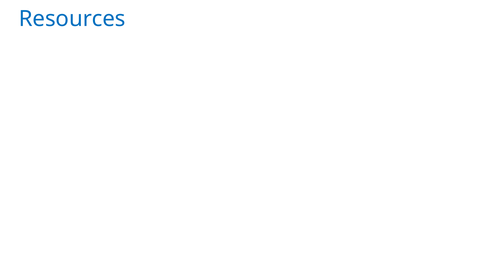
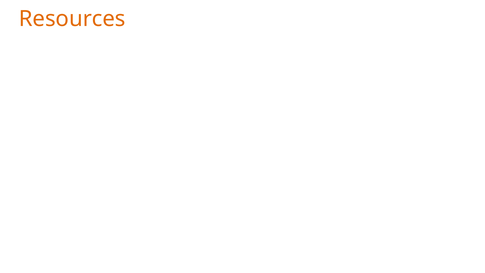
Resources colour: blue -> orange (72, 19)
